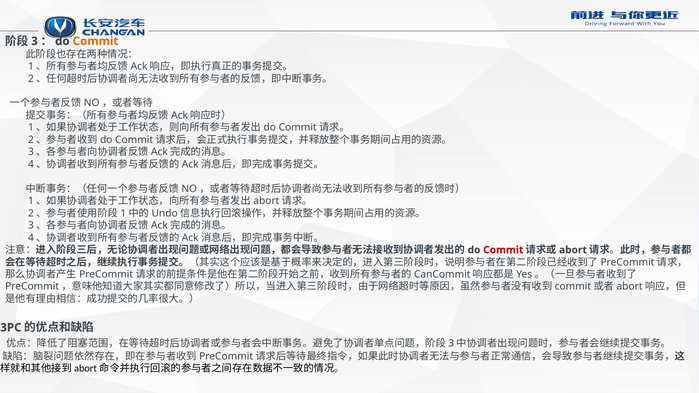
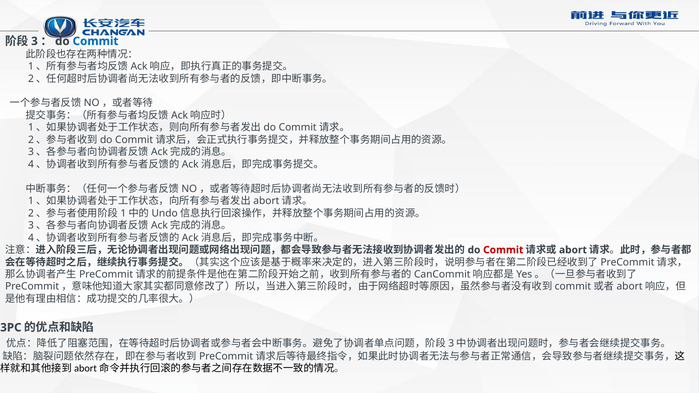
Commit colour: orange -> blue (96, 41)
